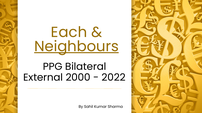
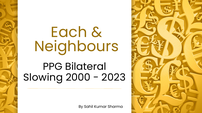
Neighbours underline: present -> none (76, 47)
External: External -> Slowing (43, 78)
2022: 2022 -> 2023 (114, 78)
